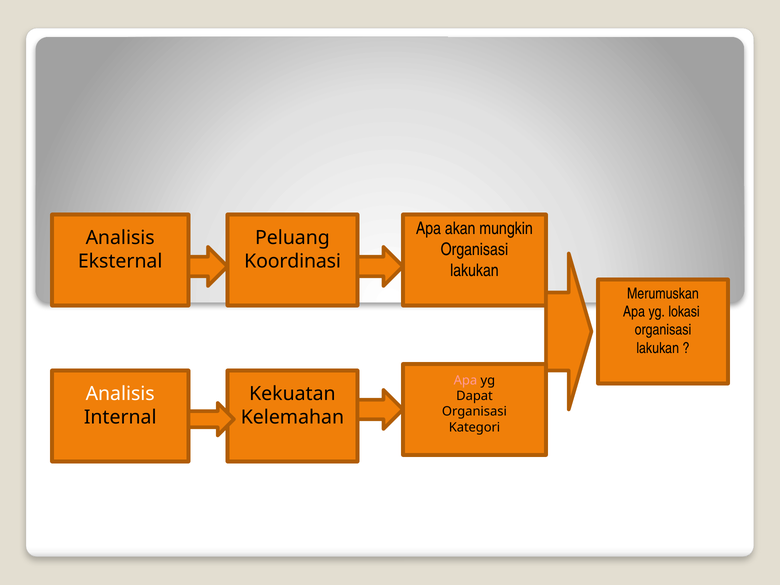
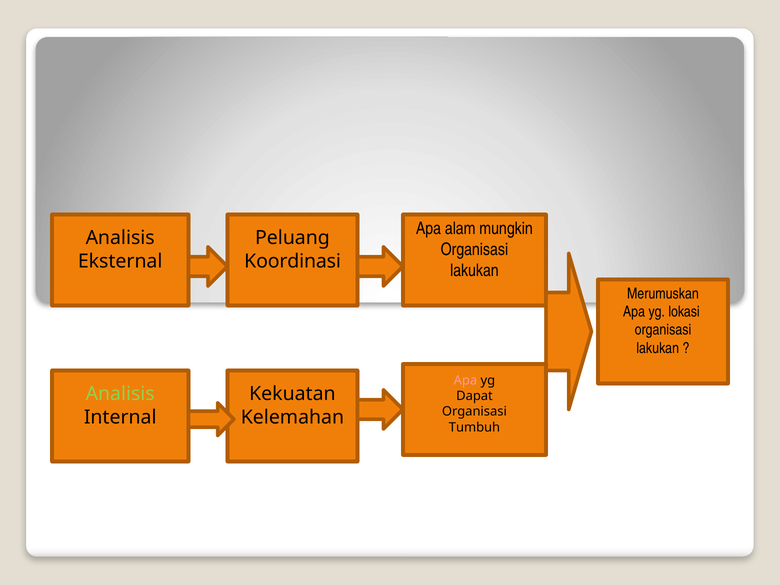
akan: akan -> alam (460, 229)
Analisis colour: white -> light green (120, 394)
Kategori: Kategori -> Tumbuh (474, 427)
